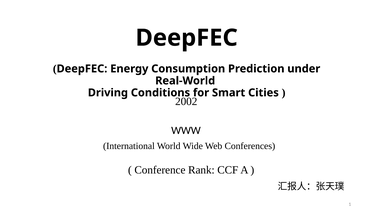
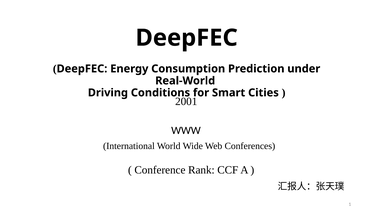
2002: 2002 -> 2001 (186, 101)
